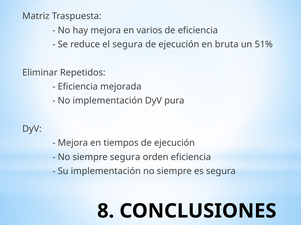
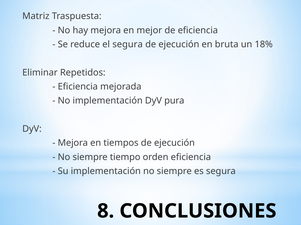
varios: varios -> mejor (149, 30)
51%: 51% -> 18% (264, 44)
siempre segura: segura -> tiempo (125, 158)
